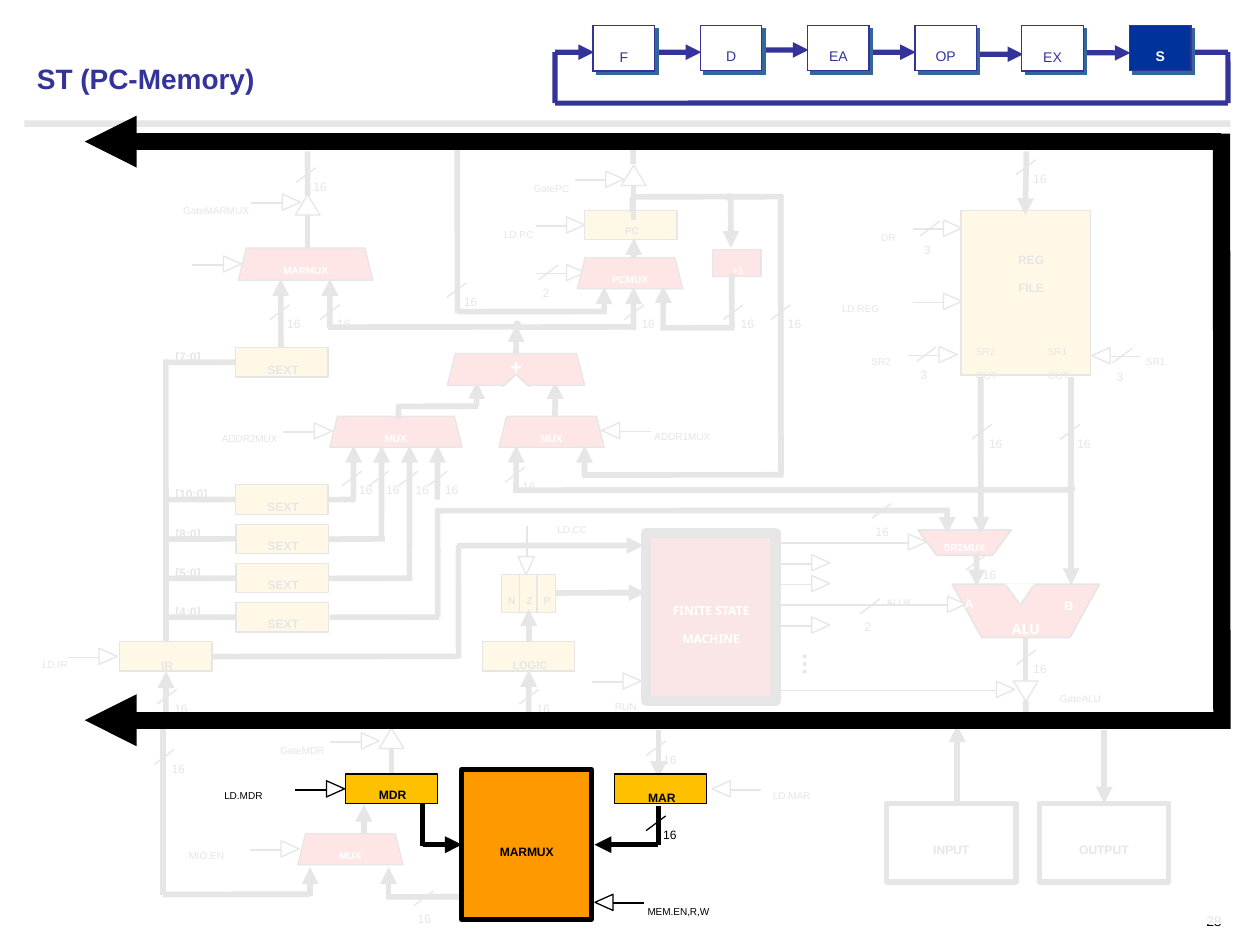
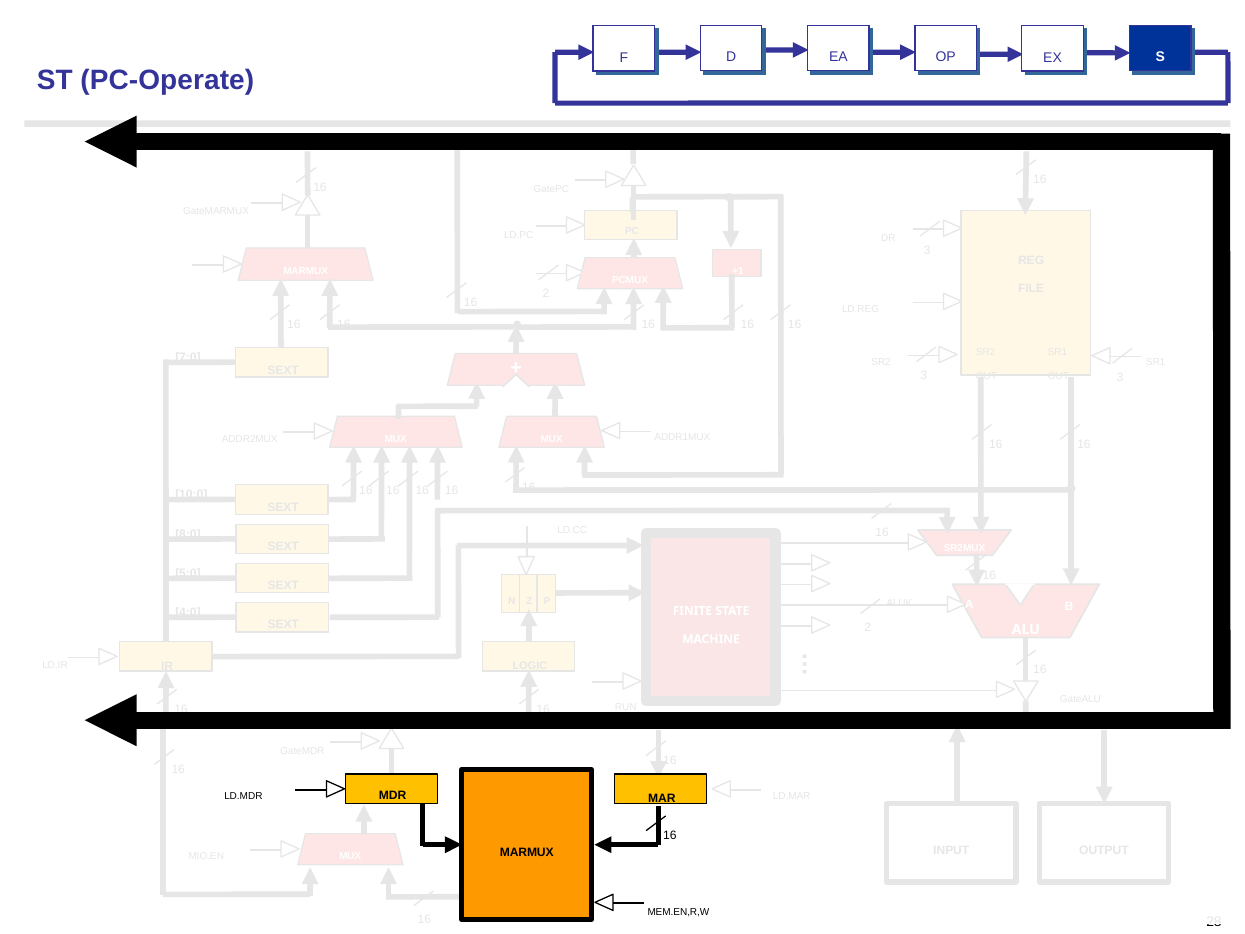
PC-Memory: PC-Memory -> PC-Operate (167, 80)
